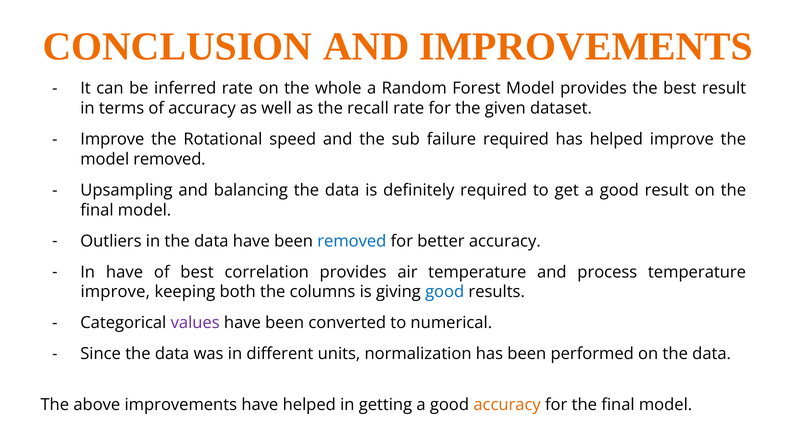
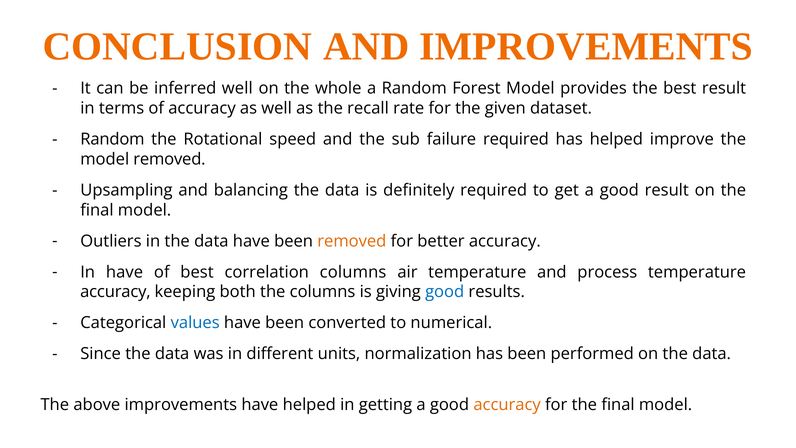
inferred rate: rate -> well (237, 88)
Improve: Improve -> Random (112, 139)
removed colour: blue -> orange (352, 241)
correlation provides: provides -> columns (353, 272)
improve: improve -> accuracy (115, 292)
values colour: purple -> blue (195, 323)
